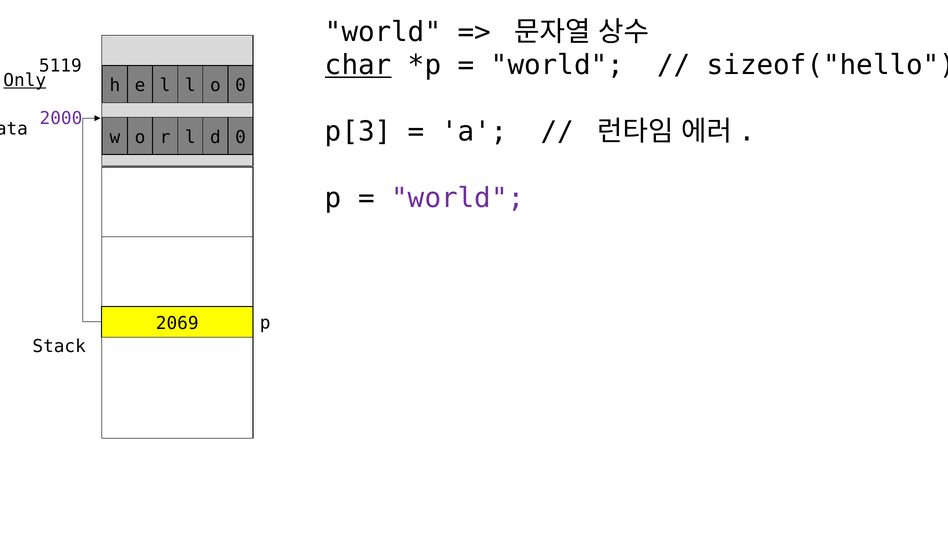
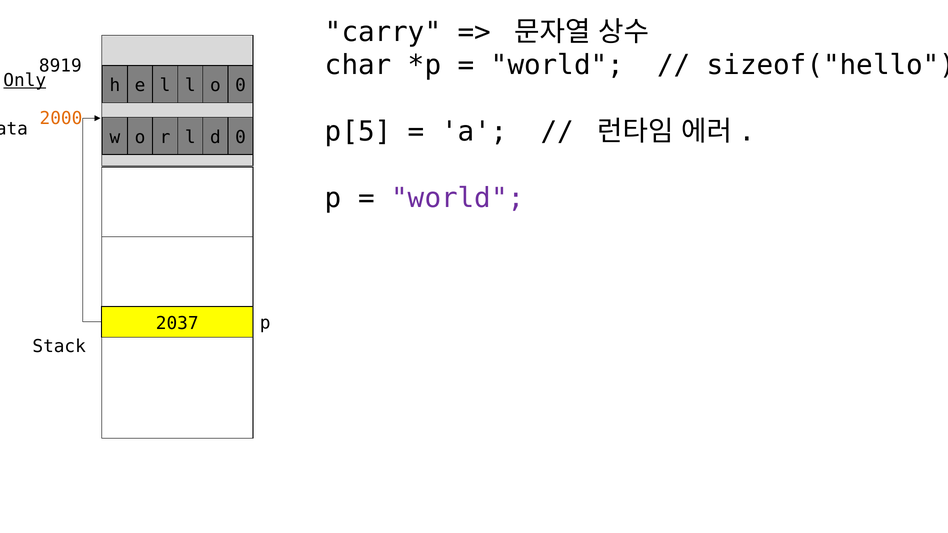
world: world -> carry (383, 32)
char underline: present -> none (358, 65)
5119: 5119 -> 8919 (60, 66)
2000 colour: purple -> orange (61, 118)
p[3: p[3 -> p[5 (358, 132)
2069: 2069 -> 2037 (177, 323)
